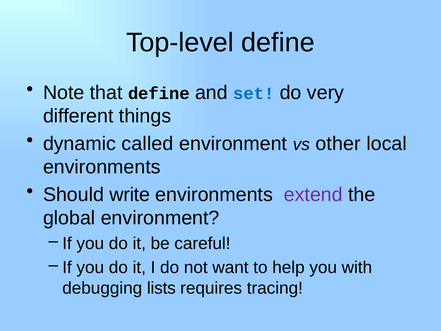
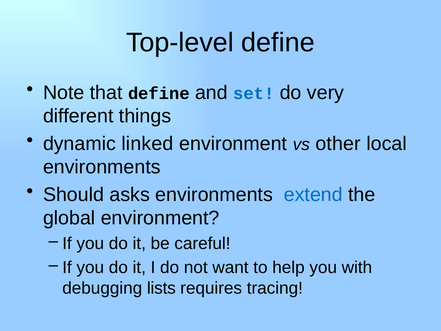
called: called -> linked (147, 143)
write: write -> asks (130, 194)
extend colour: purple -> blue (313, 194)
